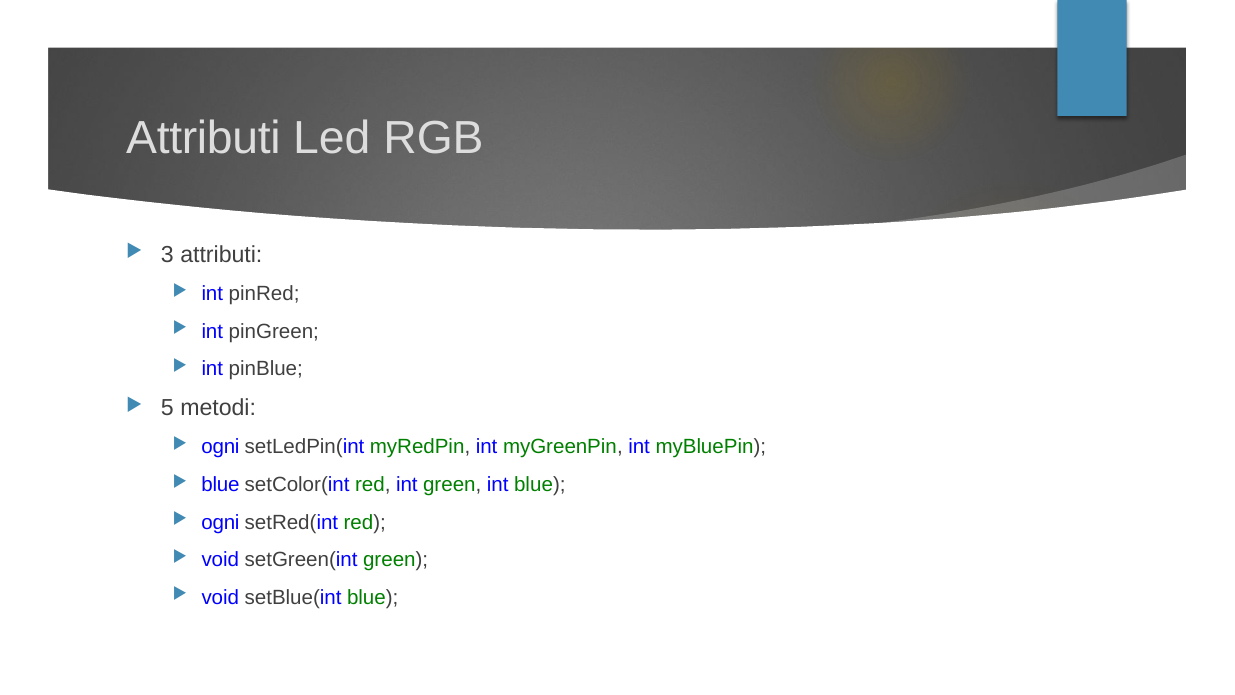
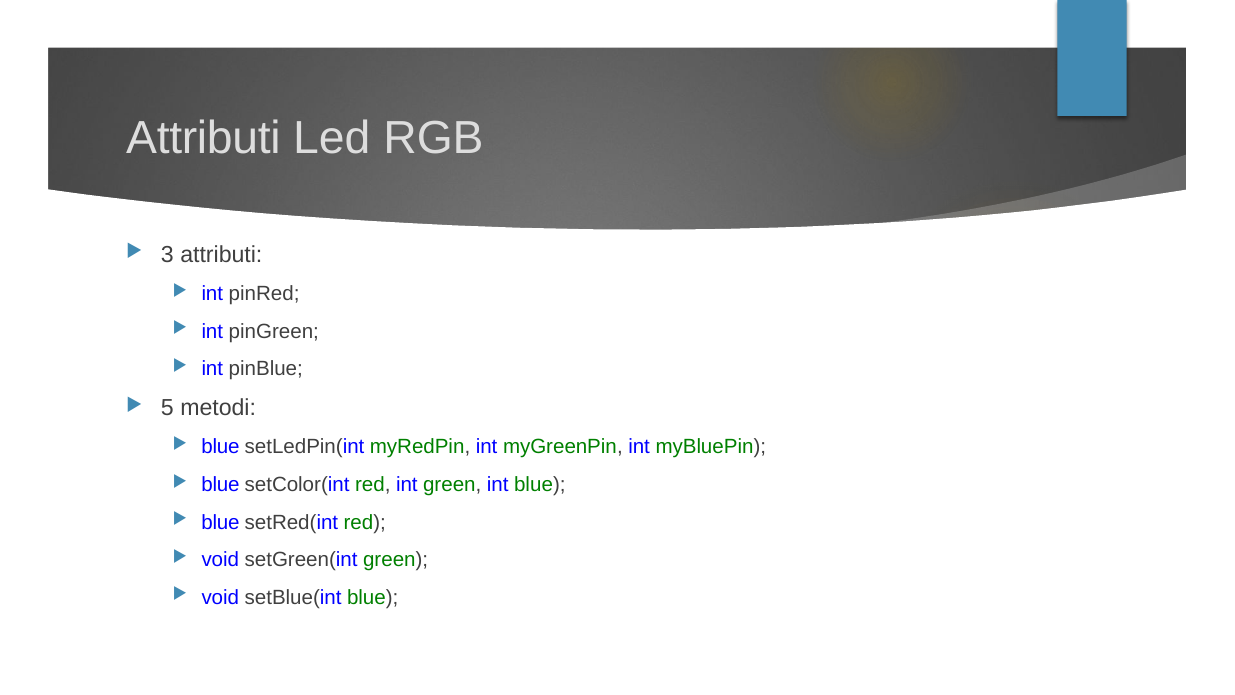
ogni: ogni -> blue (220, 447)
ogni: ogni -> blue (220, 522)
